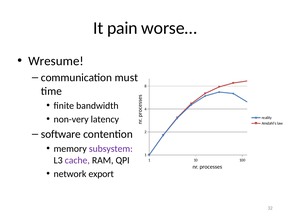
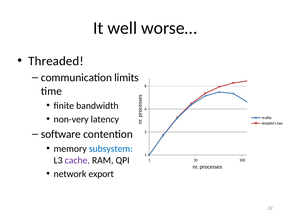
pain: pain -> well (122, 28)
Wresume: Wresume -> Threaded (56, 61)
must: must -> limits (127, 77)
subsystem colour: purple -> blue (111, 148)
